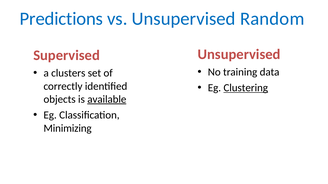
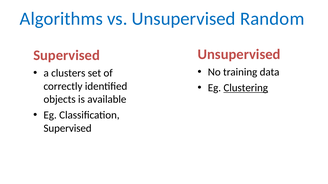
Predictions: Predictions -> Algorithms (61, 19)
available underline: present -> none (107, 100)
Minimizing: Minimizing -> Supervised (68, 129)
